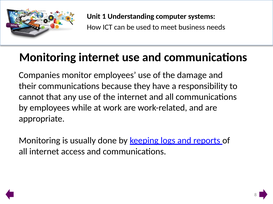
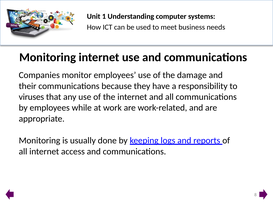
cannot: cannot -> viruses (31, 97)
